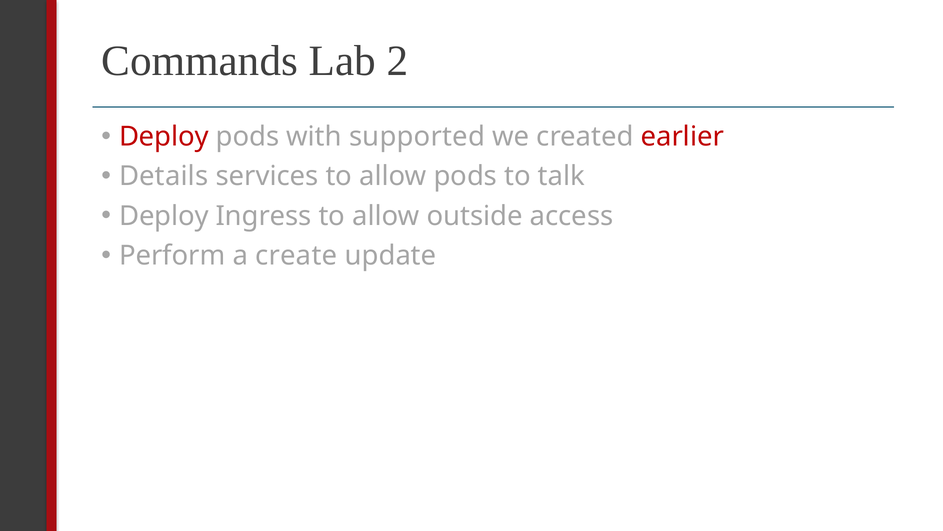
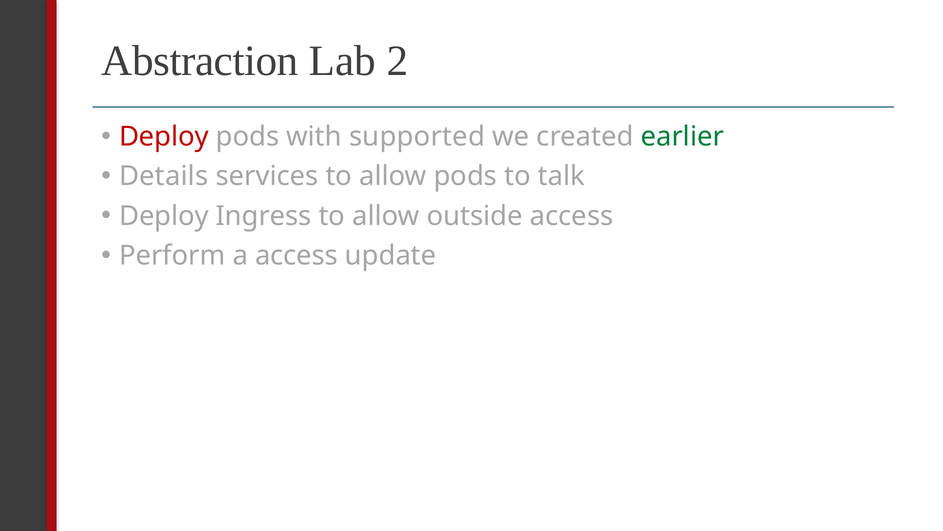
Commands: Commands -> Abstraction (200, 61)
earlier colour: red -> green (682, 137)
a create: create -> access (296, 255)
